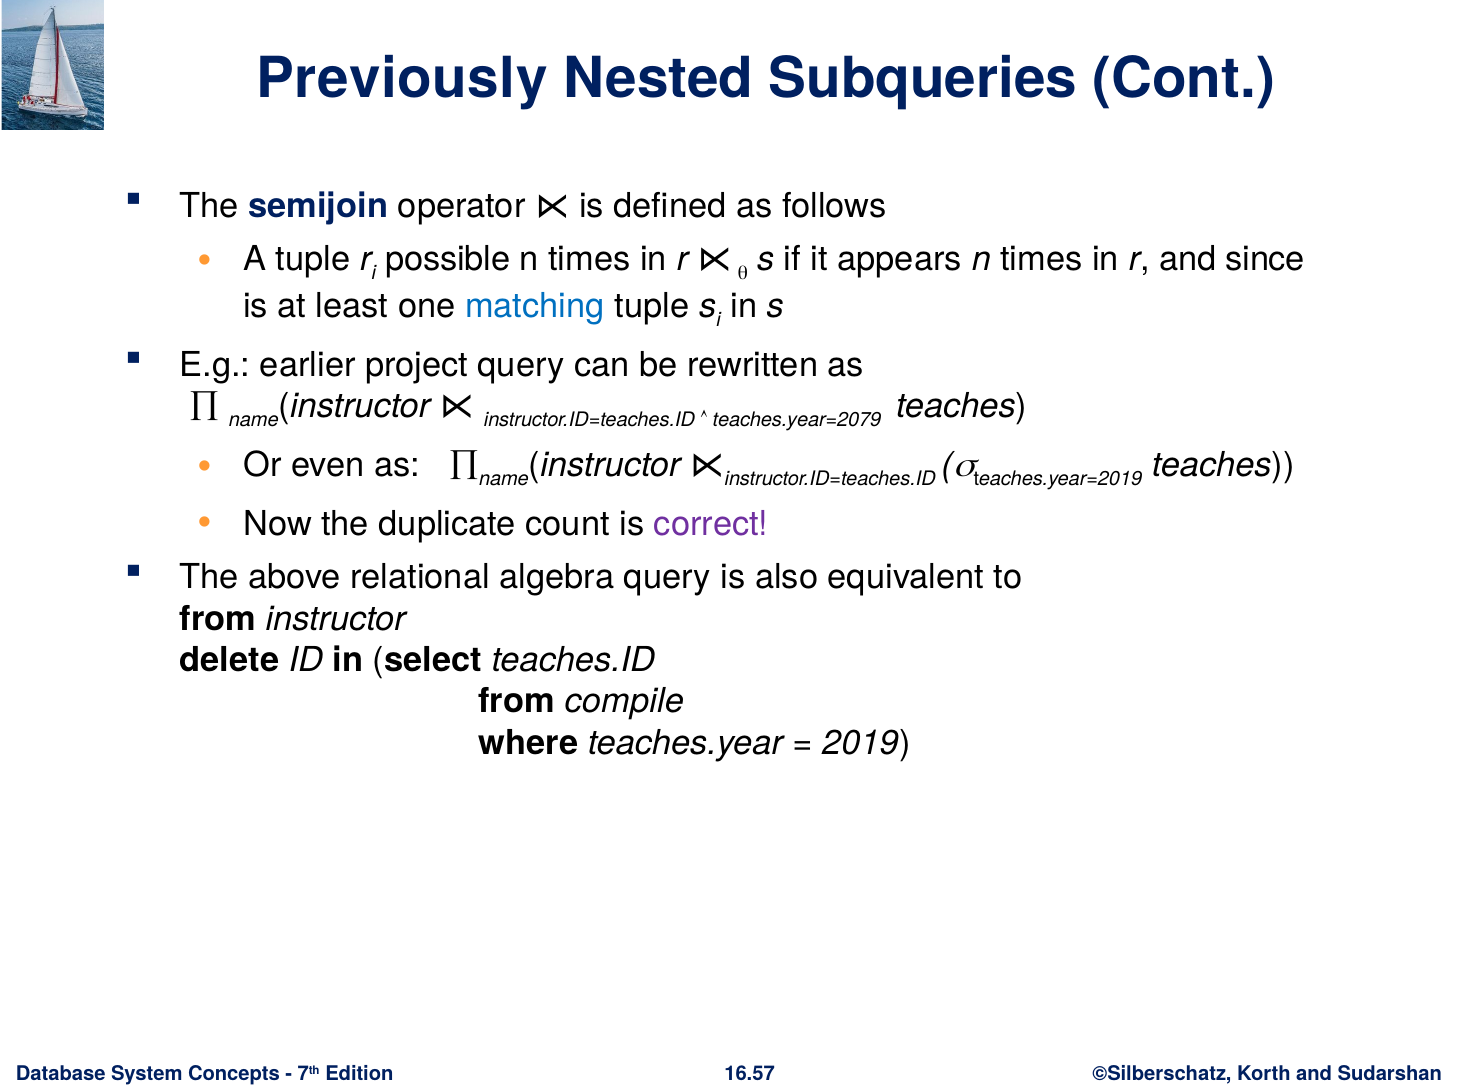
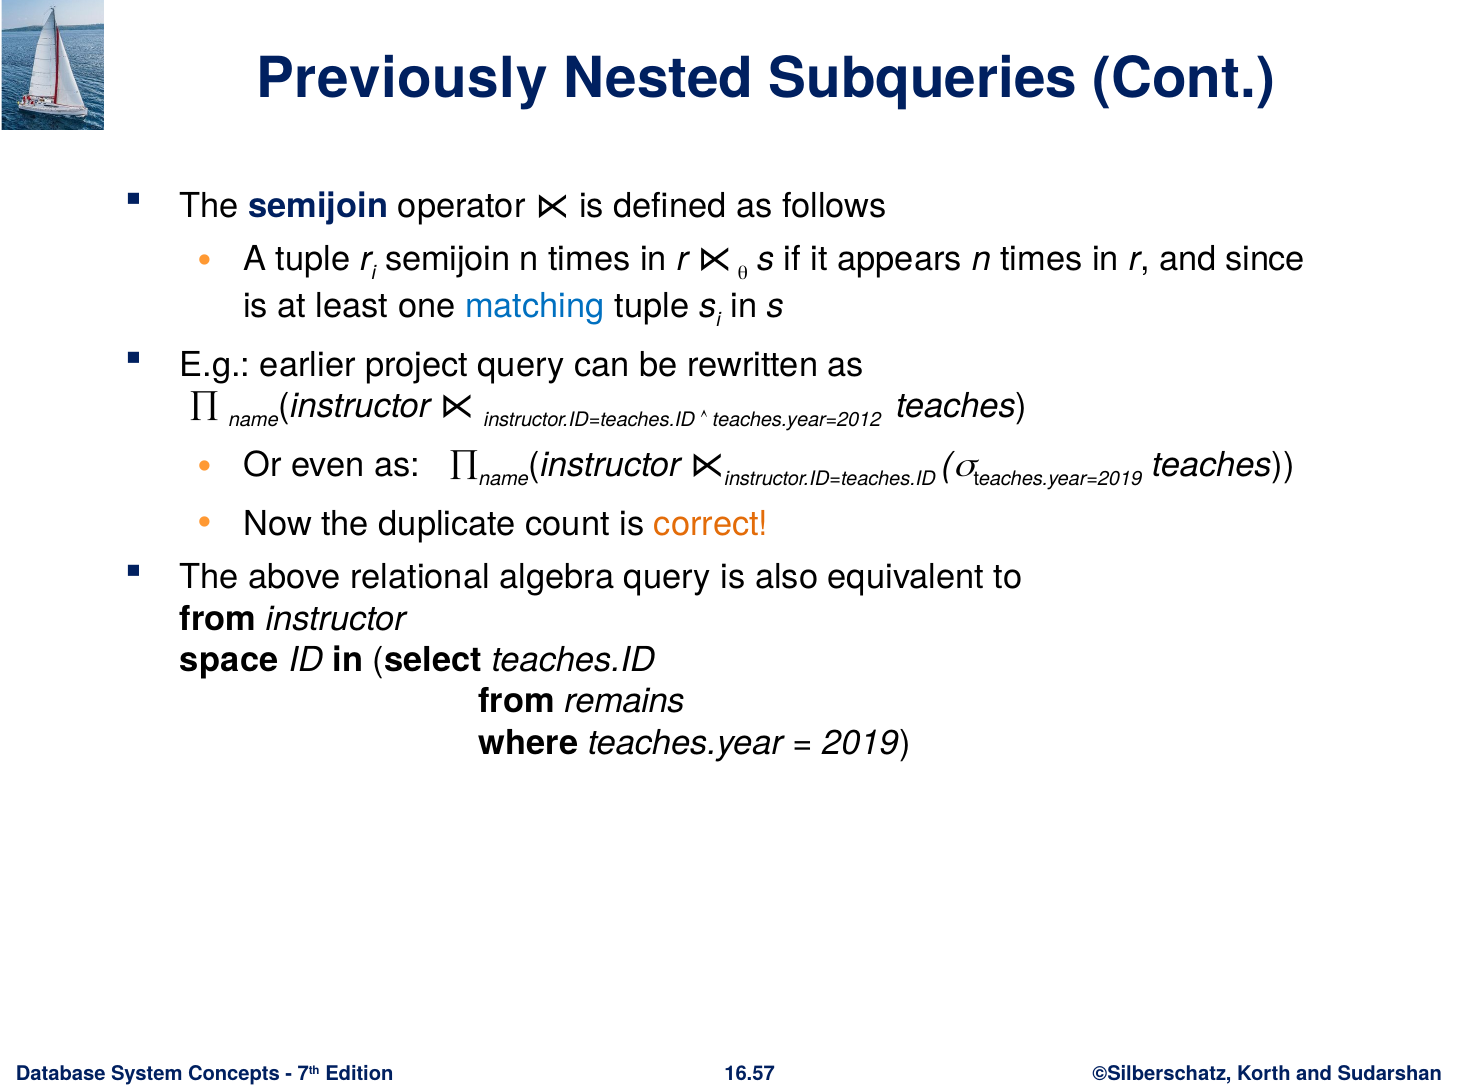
possible: possible -> semijoin (448, 259)
teaches.year=2079: teaches.year=2079 -> teaches.year=2012 (797, 420)
correct colour: purple -> orange (711, 525)
delete: delete -> space (229, 661)
compile: compile -> remains (625, 702)
